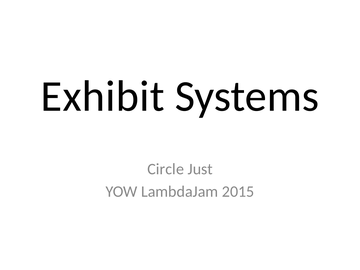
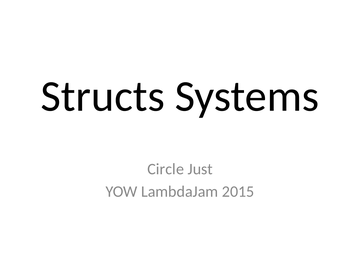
Exhibit: Exhibit -> Structs (103, 96)
